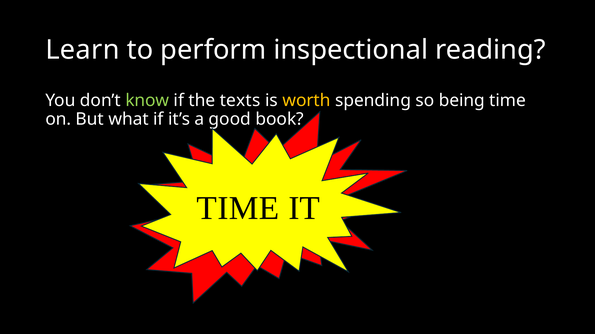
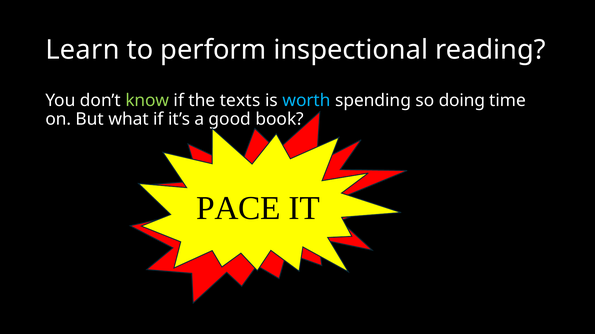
worth colour: yellow -> light blue (307, 101)
being: being -> doing (462, 101)
TIME: TIME -> PACE (238, 209)
